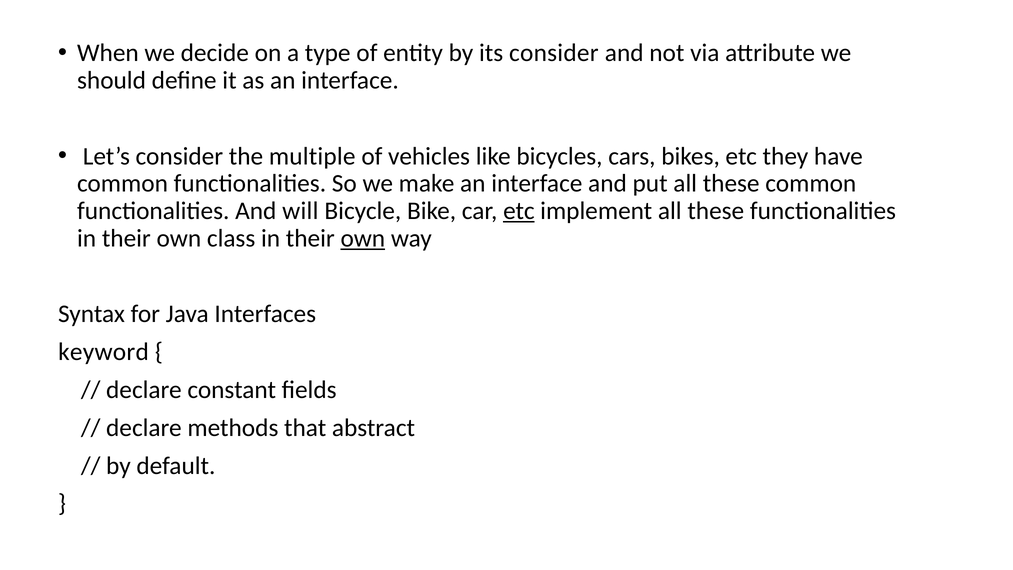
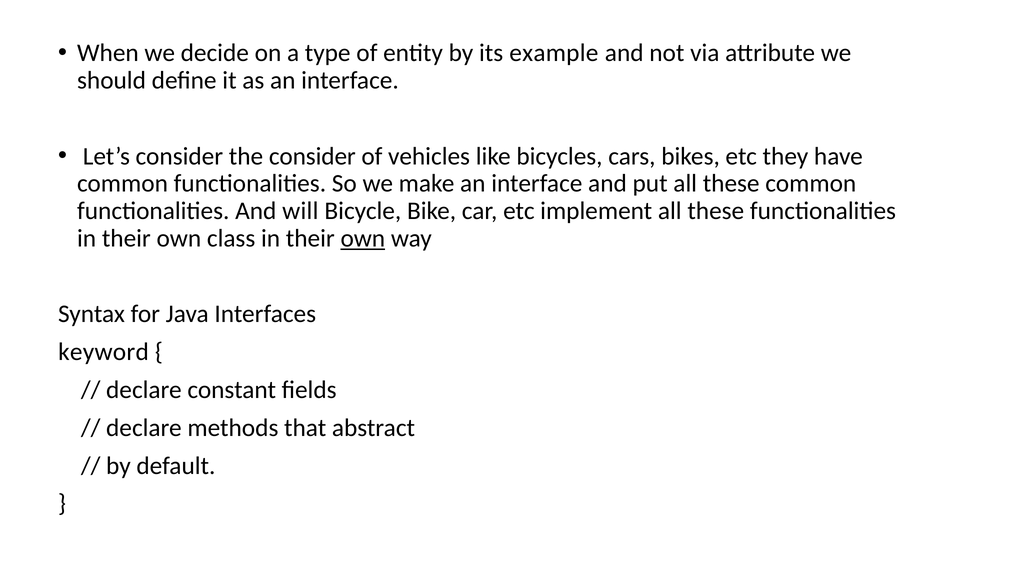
its consider: consider -> example (554, 53)
the multiple: multiple -> consider (312, 156)
etc underline: present -> none (519, 211)
